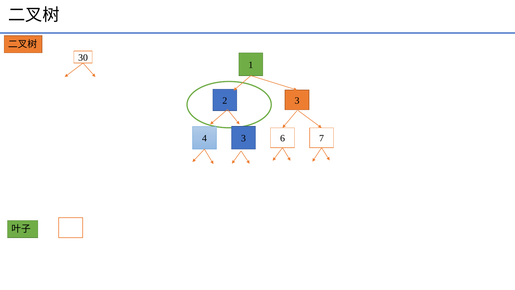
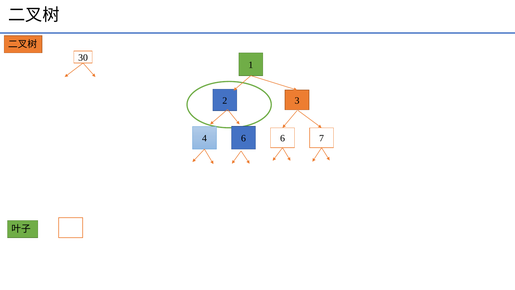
4 3: 3 -> 6 (243, 138)
